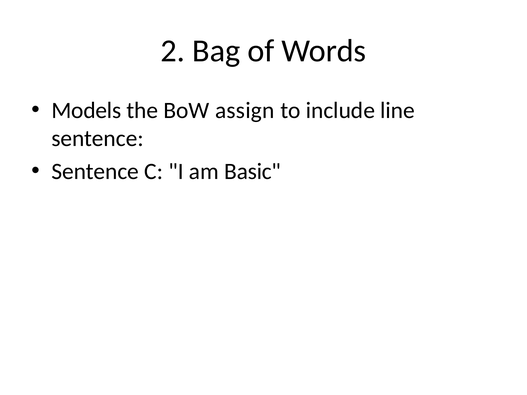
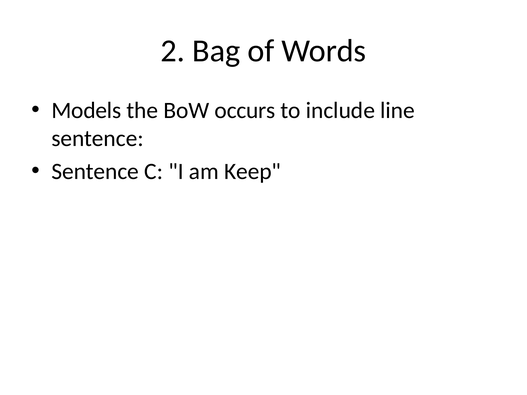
assign: assign -> occurs (245, 111)
Basic: Basic -> Keep (253, 171)
